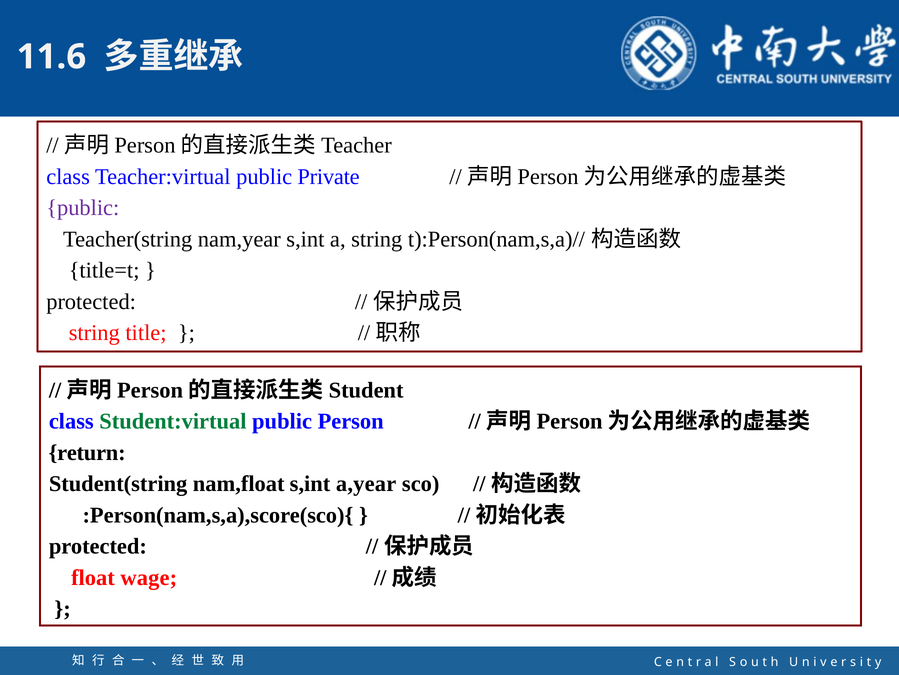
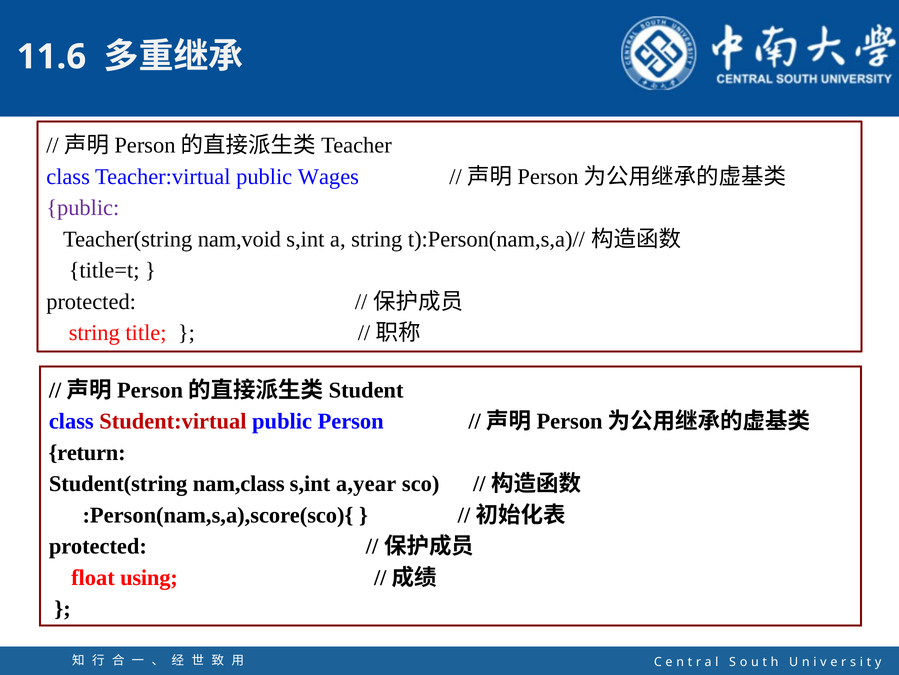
Private: Private -> Wages (328, 176)
nam,year: nam,year -> nam,void (239, 239)
Student:virtual colour: green -> red (173, 421)
nam,float: nam,float -> nam,class (239, 483)
wage: wage -> using (149, 577)
